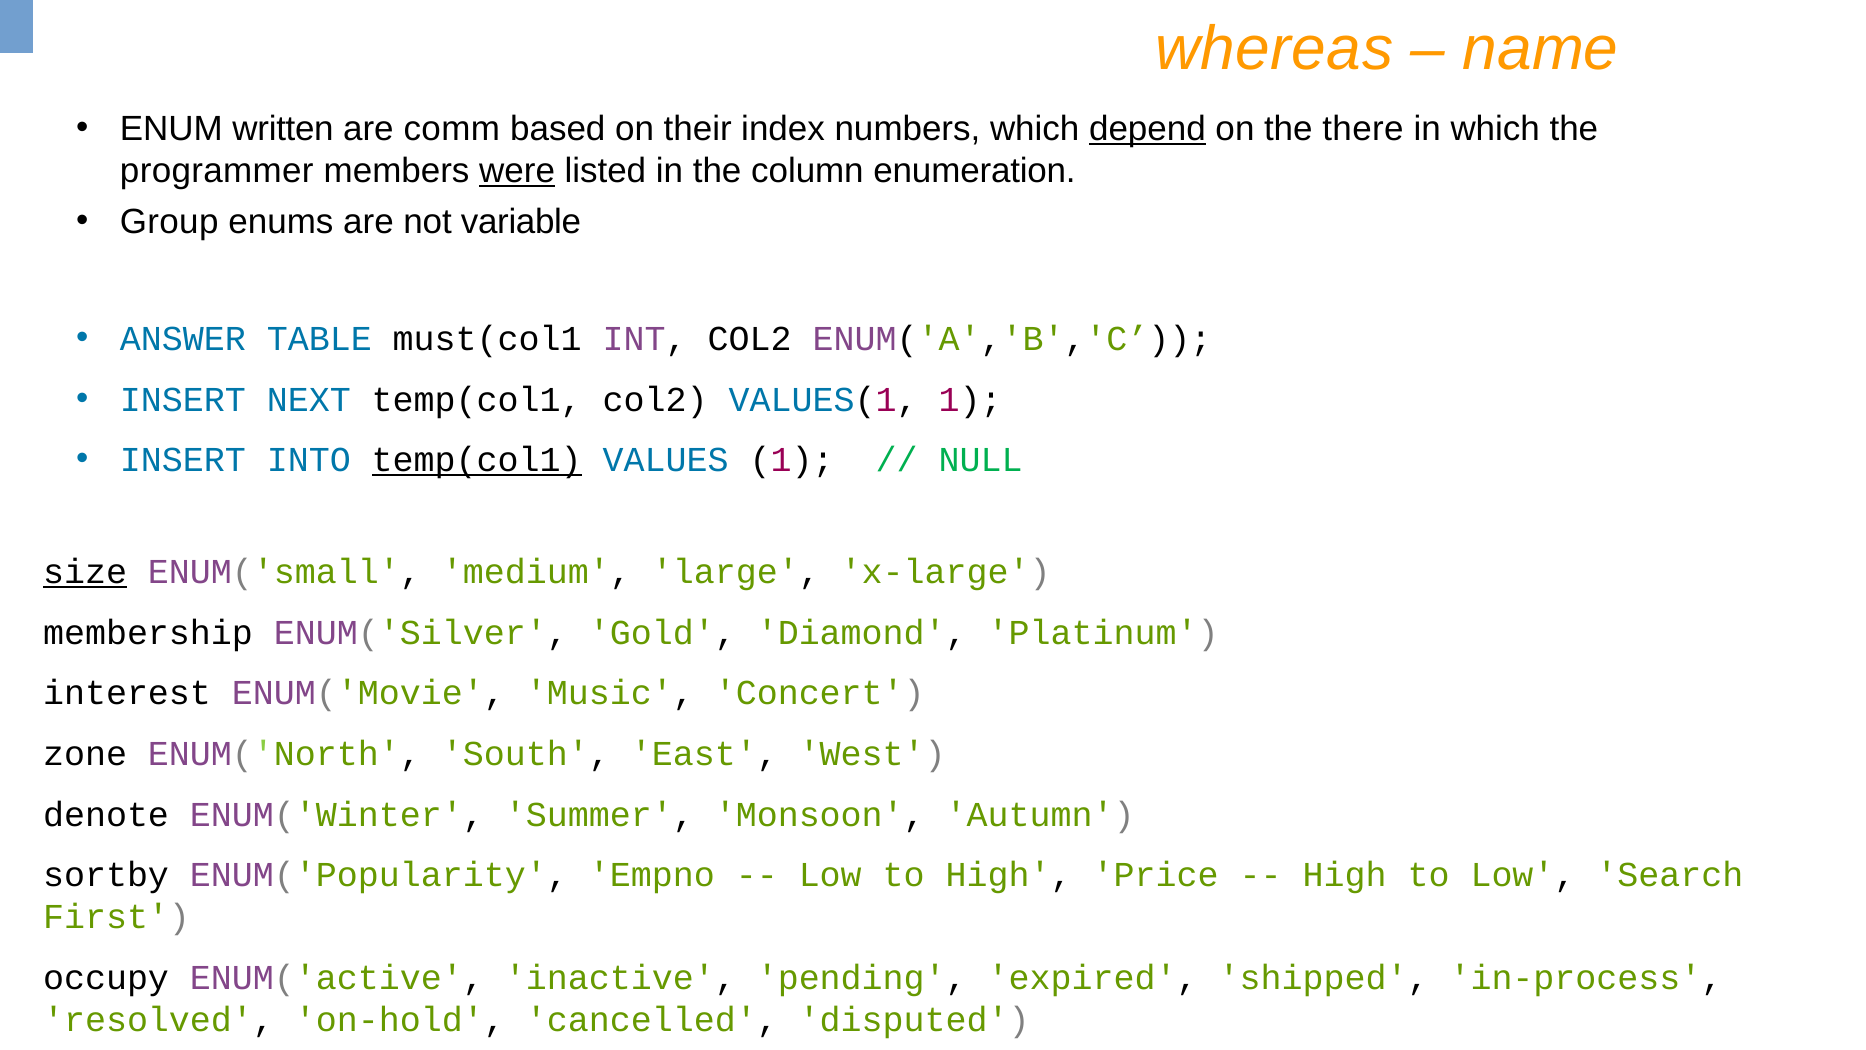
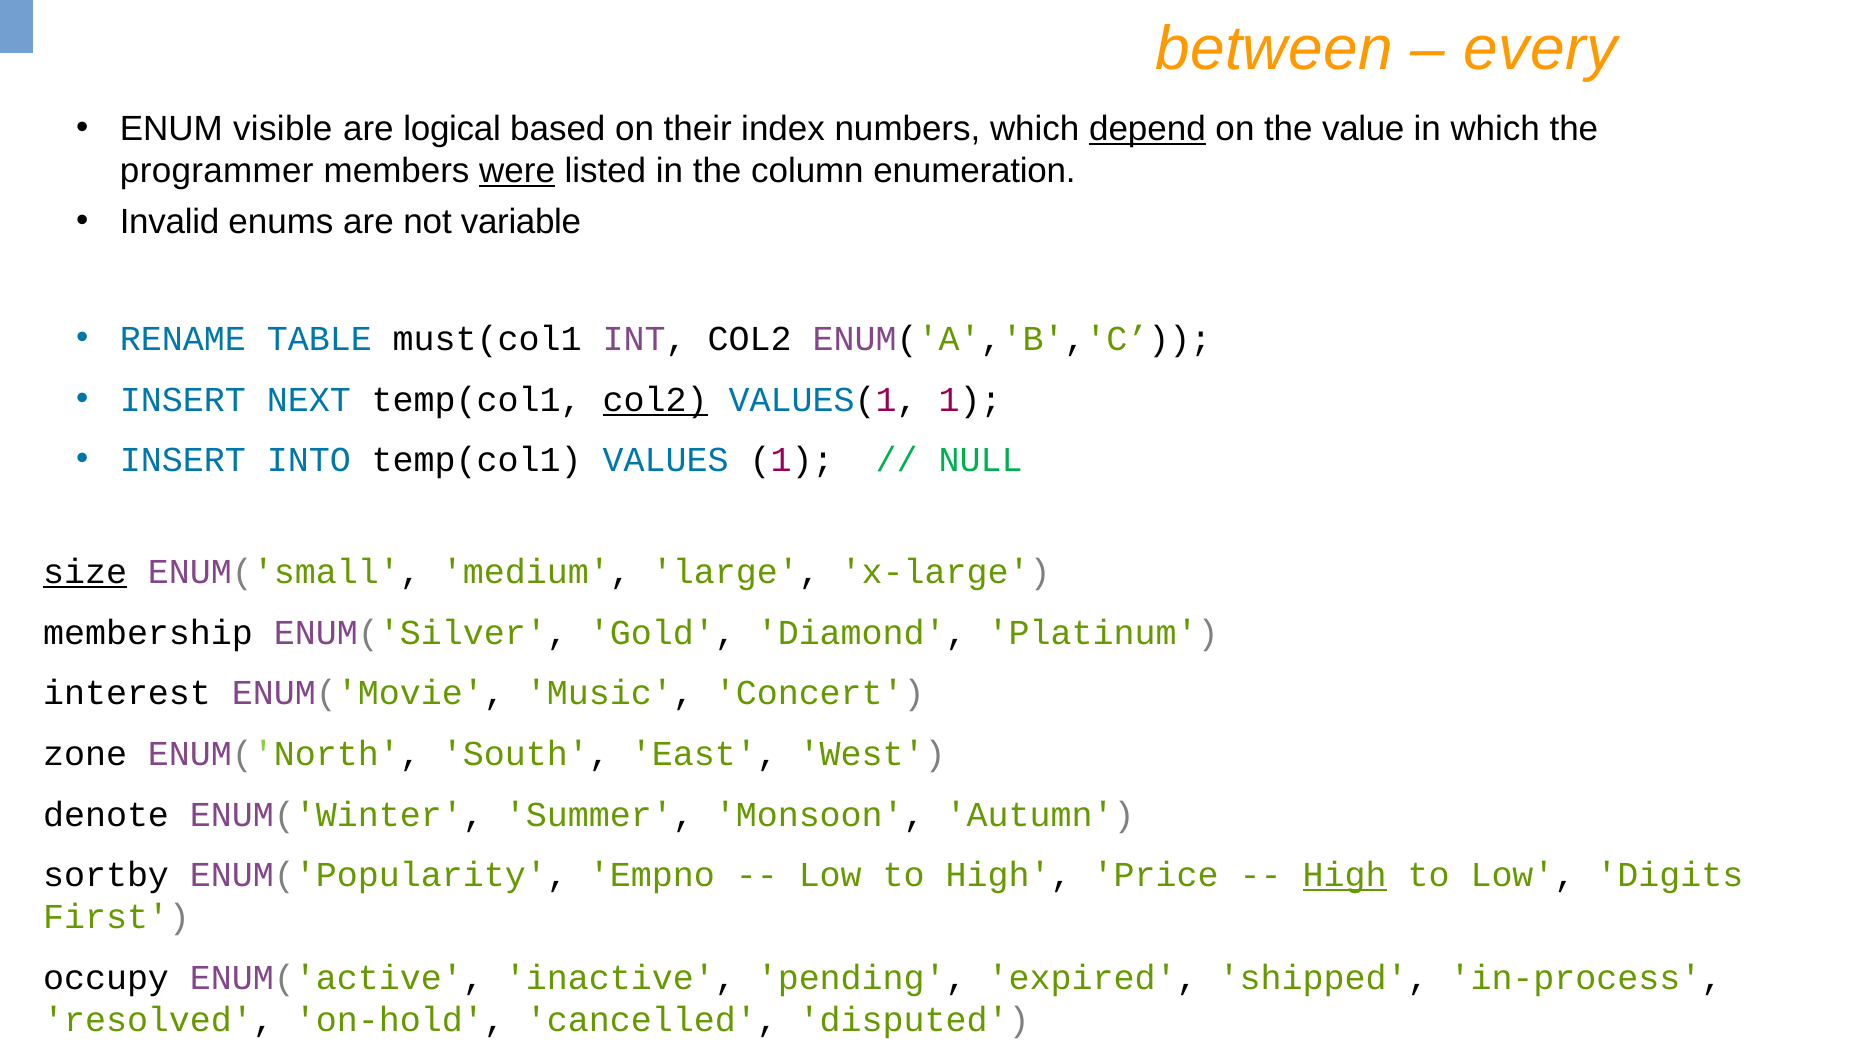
whereas: whereas -> between (1274, 49)
name: name -> every (1540, 49)
written: written -> visible (283, 129)
comm: comm -> logical (452, 129)
there: there -> value (1363, 129)
Group: Group -> Invalid (170, 222)
ANSWER: ANSWER -> RENAME (183, 339)
col2 underline: none -> present (655, 399)
temp(col1 underline: present -> none (477, 460)
High underline: none -> present (1345, 875)
Search: Search -> Digits (1670, 875)
